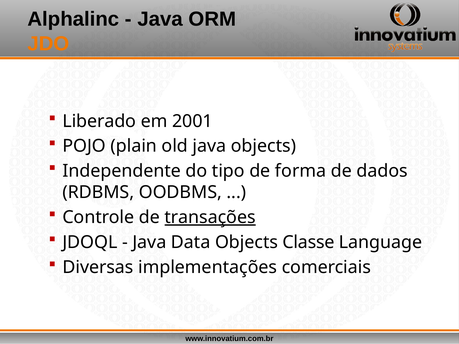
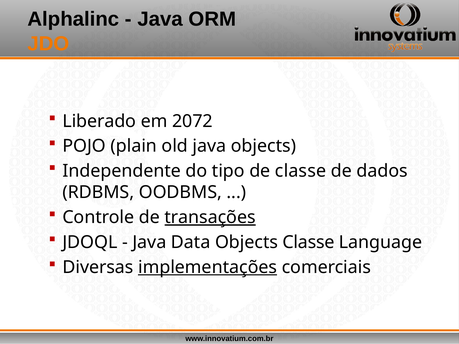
2001: 2001 -> 2072 (192, 121)
de forma: forma -> classe (301, 171)
implementações underline: none -> present (208, 267)
